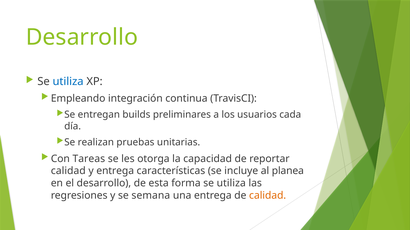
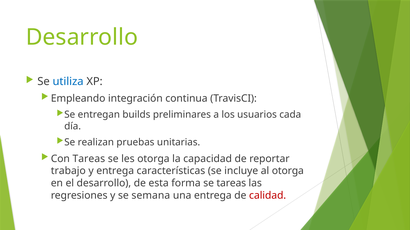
calidad: calidad -> trabajo (68, 171)
al planea: planea -> otorga (288, 171)
forma se utiliza: utiliza -> tareas (231, 184)
calidad colour: orange -> red (268, 196)
